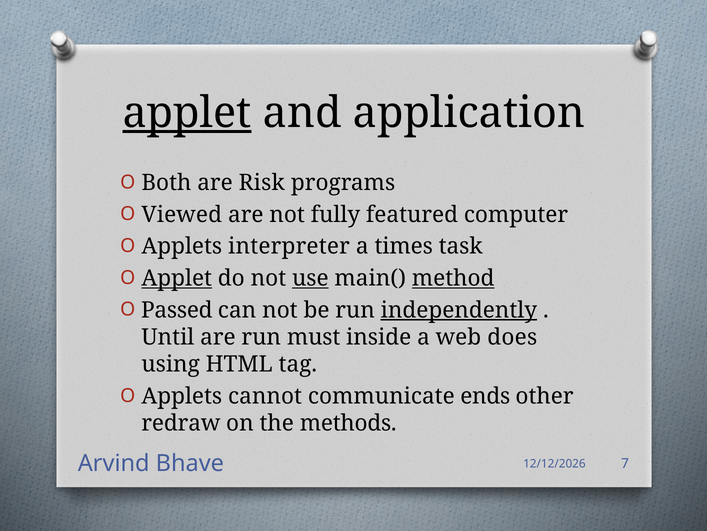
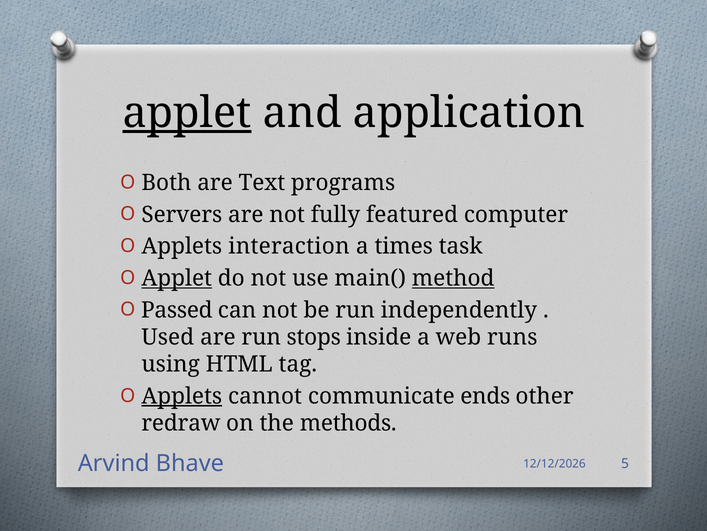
Risk: Risk -> Text (262, 183)
Viewed: Viewed -> Servers (182, 214)
interpreter: interpreter -> interaction (289, 246)
use underline: present -> none (310, 278)
independently underline: present -> none (459, 310)
Until: Until -> Used (168, 337)
must: must -> stops (314, 337)
does: does -> runs (512, 337)
Applets underline: none -> present (182, 396)
7: 7 -> 5 (625, 463)
